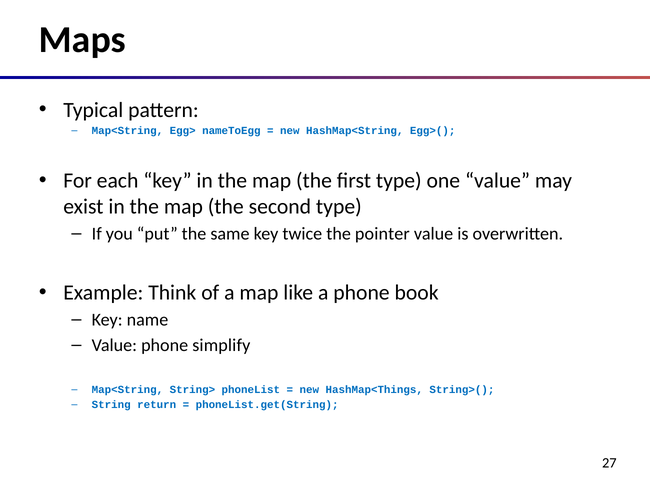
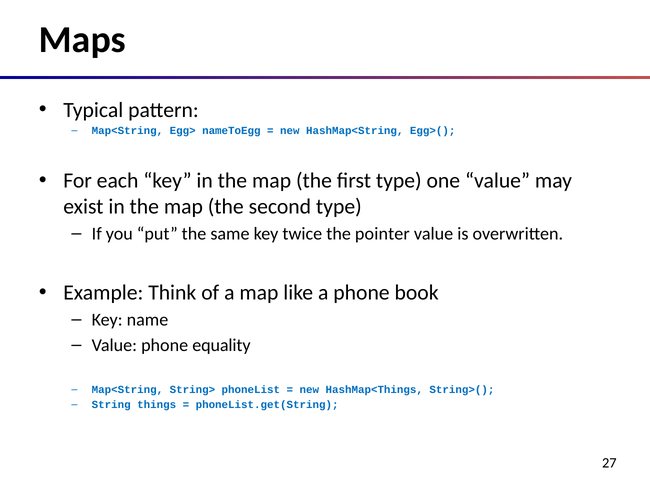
simplify: simplify -> equality (221, 345)
return: return -> things (157, 404)
